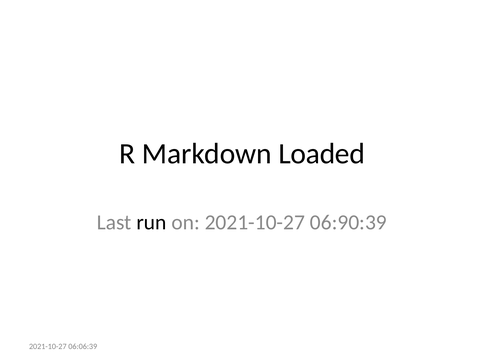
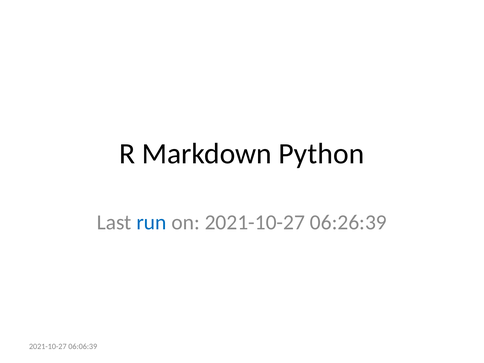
Loaded: Loaded -> Python (321, 154)
run colour: black -> blue (151, 223)
06:90:39: 06:90:39 -> 06:26:39 (348, 223)
